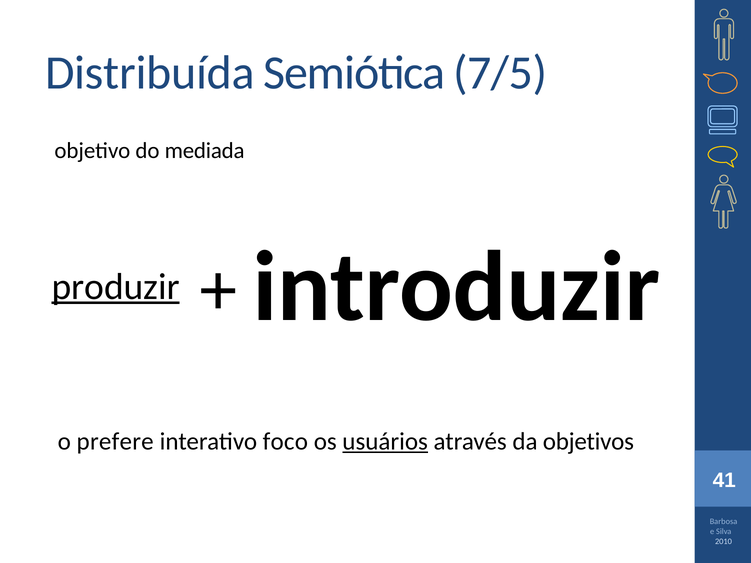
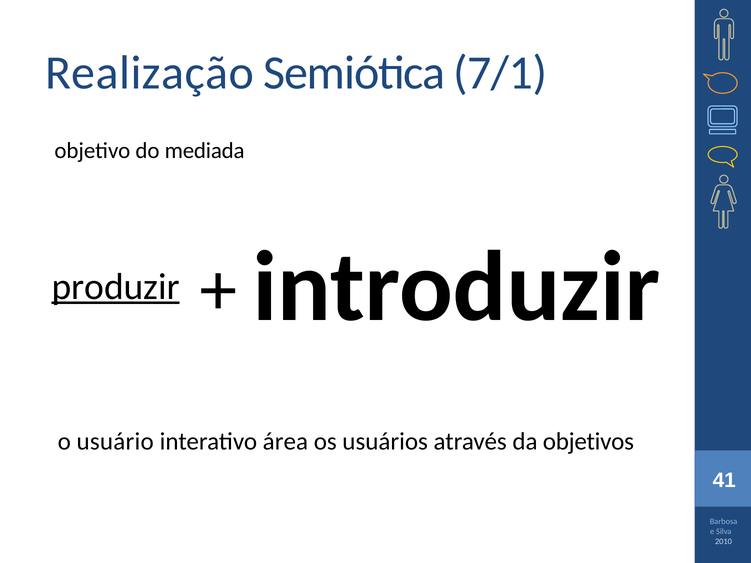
Distribuída: Distribuída -> Realização (150, 73)
7/5: 7/5 -> 7/1 (500, 73)
prefere: prefere -> usuário (115, 442)
foco: foco -> área (285, 442)
usuários underline: present -> none (385, 442)
